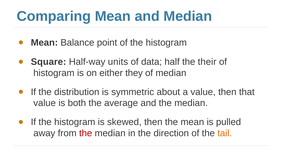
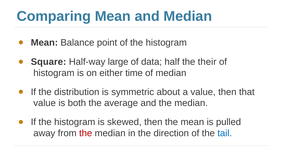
units: units -> large (118, 62)
they: they -> time (134, 73)
tail colour: orange -> blue (225, 134)
